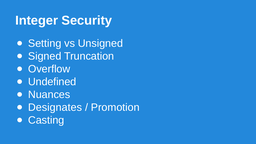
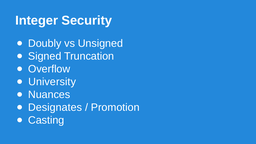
Setting: Setting -> Doubly (45, 43)
Undefined: Undefined -> University (52, 82)
